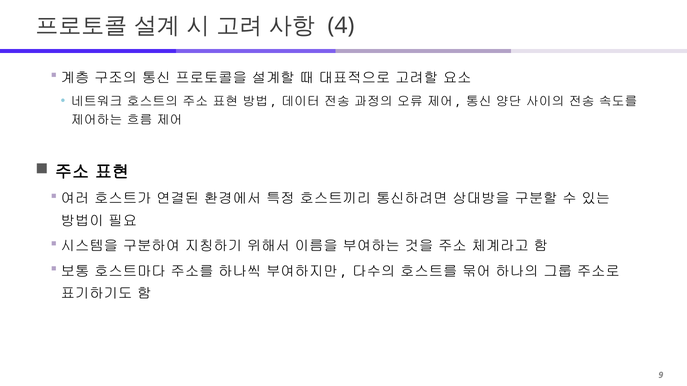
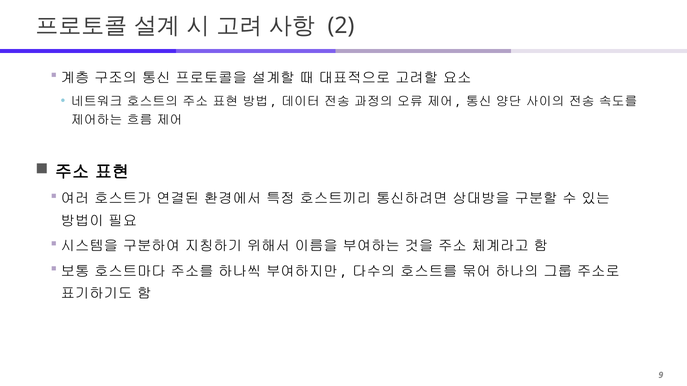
4: 4 -> 2 (341, 26)
